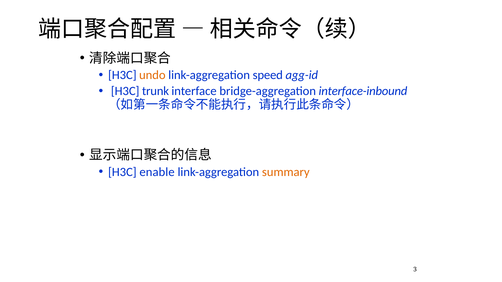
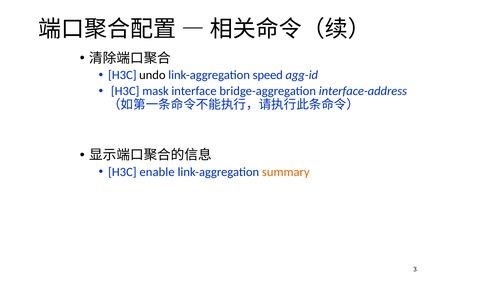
undo colour: orange -> black (152, 75)
trunk: trunk -> mask (156, 91)
interface-inbound: interface-inbound -> interface-address (363, 91)
